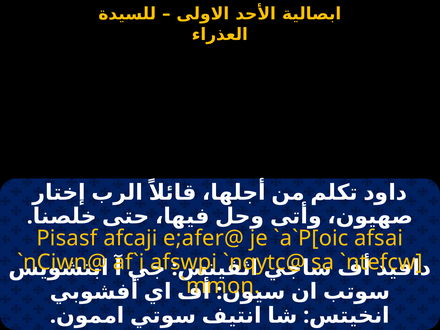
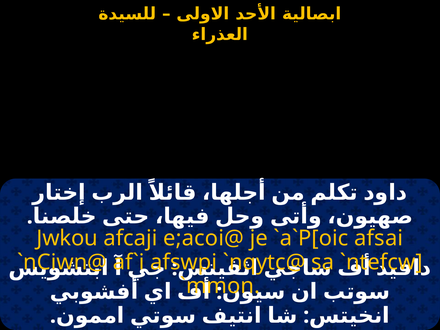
Pisasf: Pisasf -> Jwkou (67, 238)
e;afer@: e;afer@ -> e;acoi@ (204, 238)
